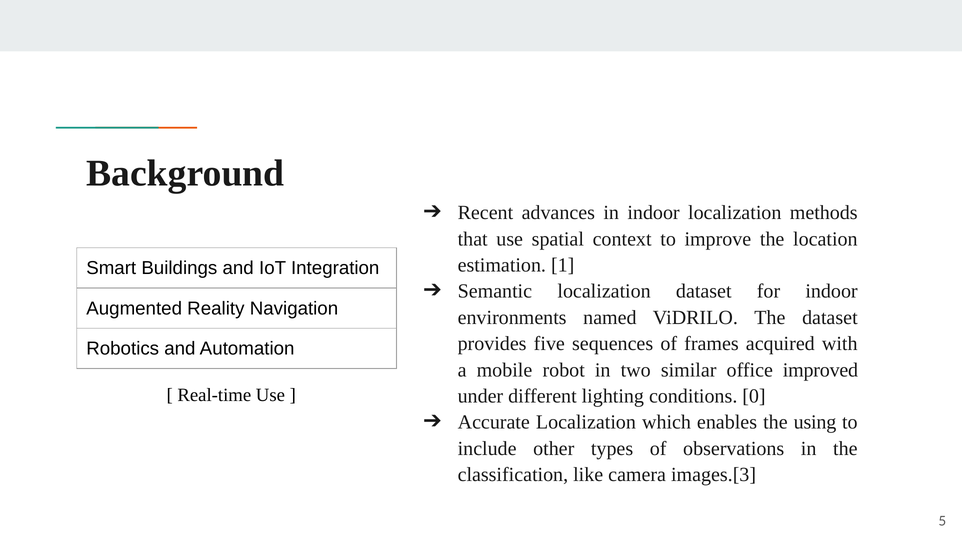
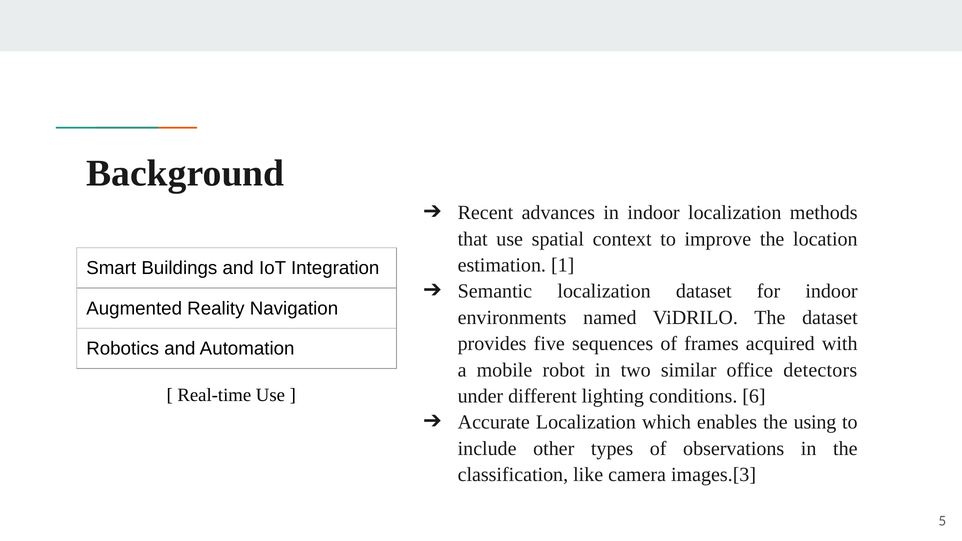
improved: improved -> detectors (820, 370)
0: 0 -> 6 (754, 396)
